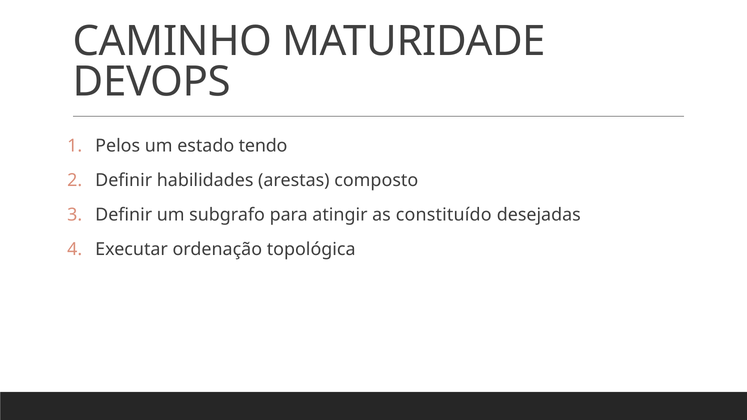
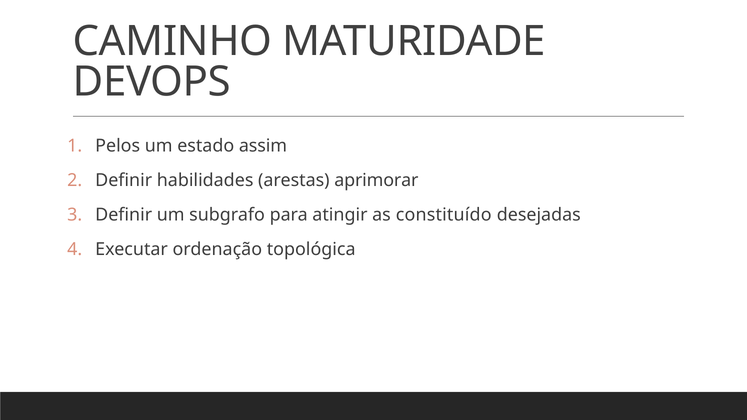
tendo: tendo -> assim (263, 146)
composto: composto -> aprimorar (376, 181)
